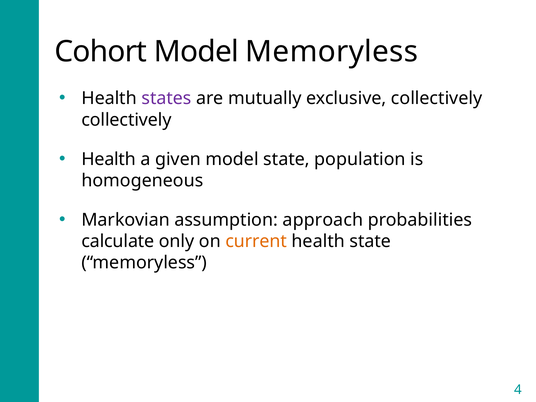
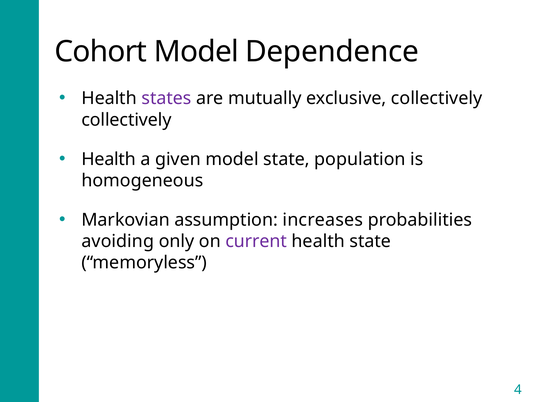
Model Memoryless: Memoryless -> Dependence (332, 52)
approach: approach -> increases (323, 220)
calculate: calculate -> avoiding (118, 241)
current colour: orange -> purple (256, 241)
